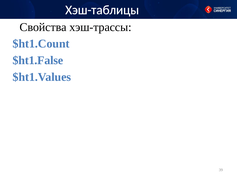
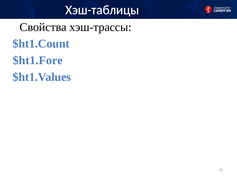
$ht1.False: $ht1.False -> $ht1.Fore (38, 60)
